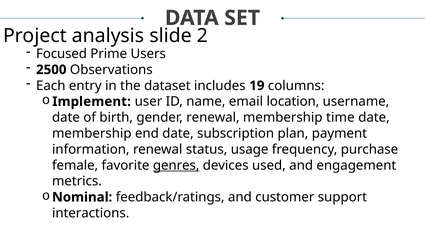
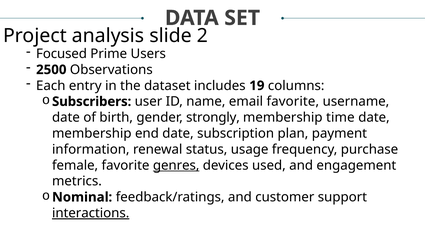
Implement: Implement -> Subscribers (92, 102)
email location: location -> favorite (293, 102)
gender renewal: renewal -> strongly (213, 118)
interactions underline: none -> present (91, 213)
